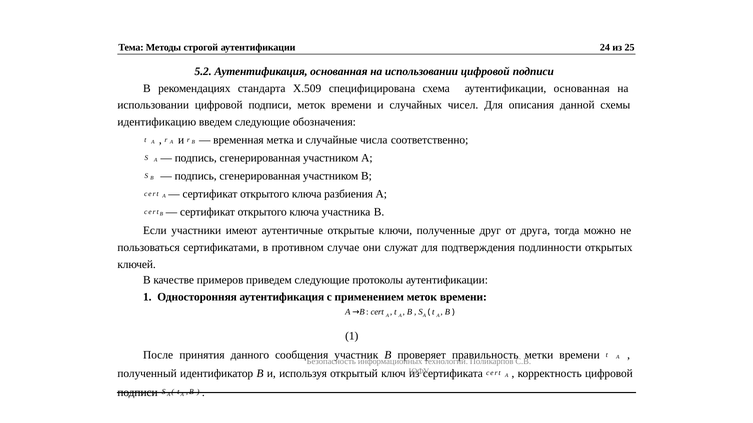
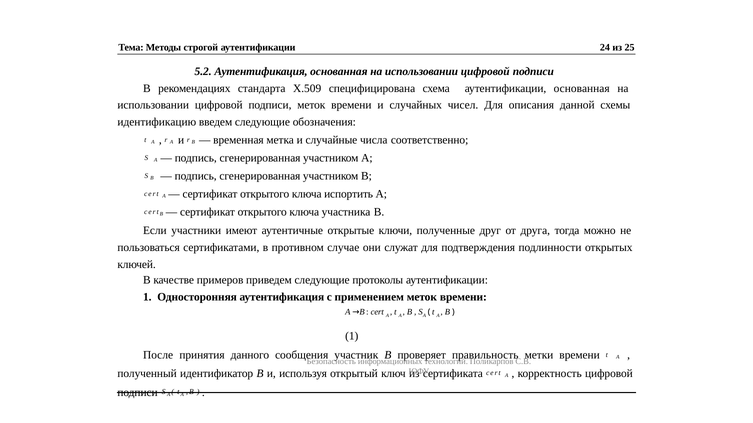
разбиения: разбиения -> испортить (349, 194)
